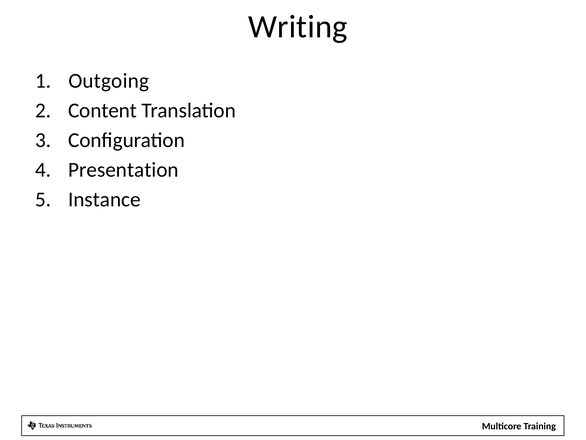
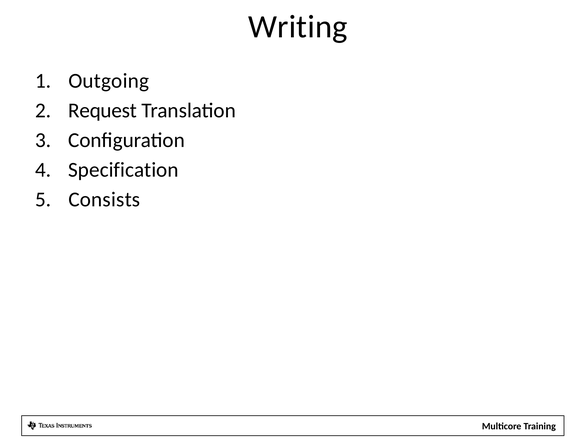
Content: Content -> Request (103, 110)
Presentation: Presentation -> Specification (123, 170)
Instance: Instance -> Consists (104, 199)
